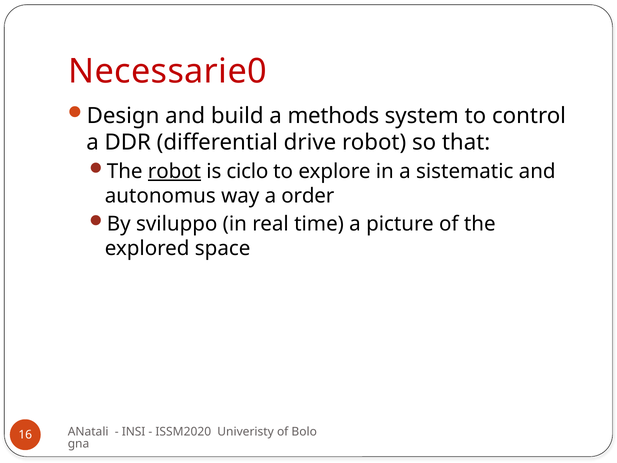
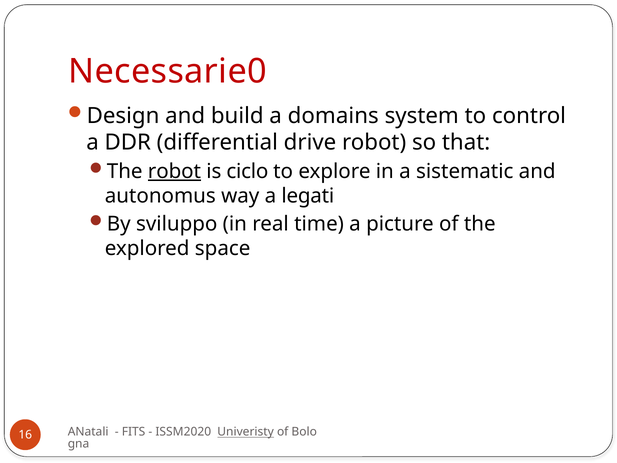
methods: methods -> domains (333, 116)
order: order -> legati (308, 196)
INSI: INSI -> FITS (134, 432)
Univeristy underline: none -> present (246, 432)
